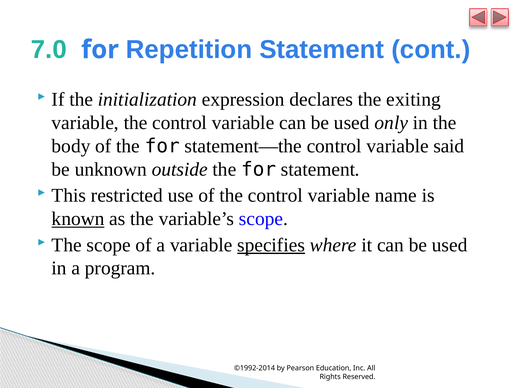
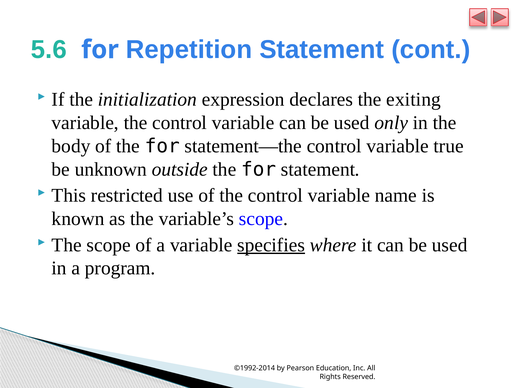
7.0: 7.0 -> 5.6 (49, 50)
said: said -> true (449, 146)
known underline: present -> none (78, 219)
